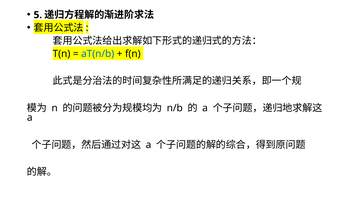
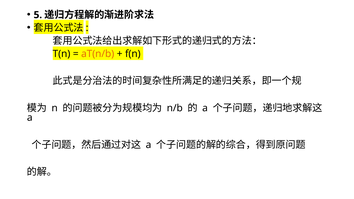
aT(n/b colour: blue -> orange (98, 54)
